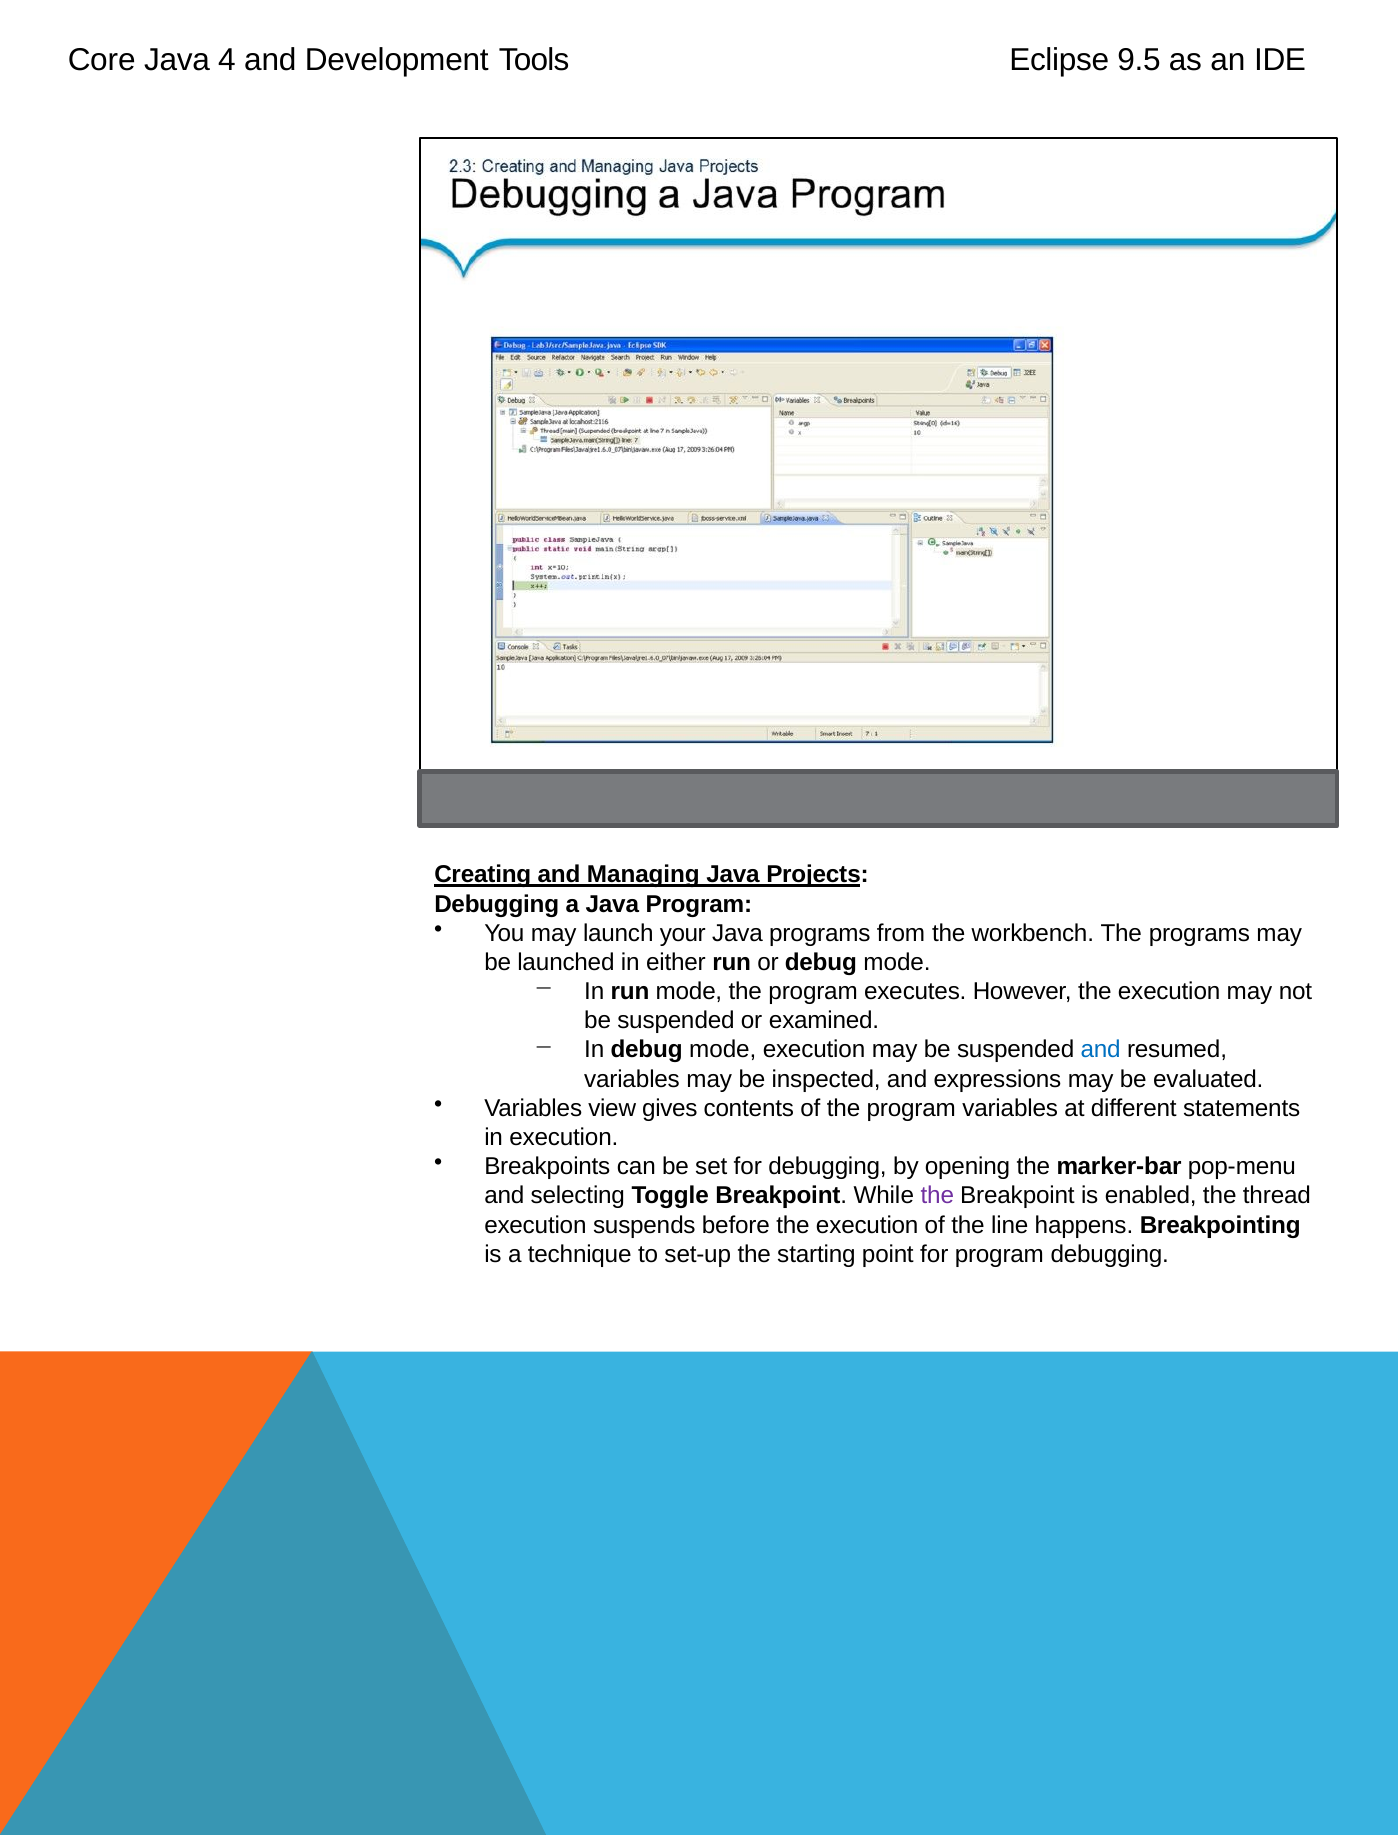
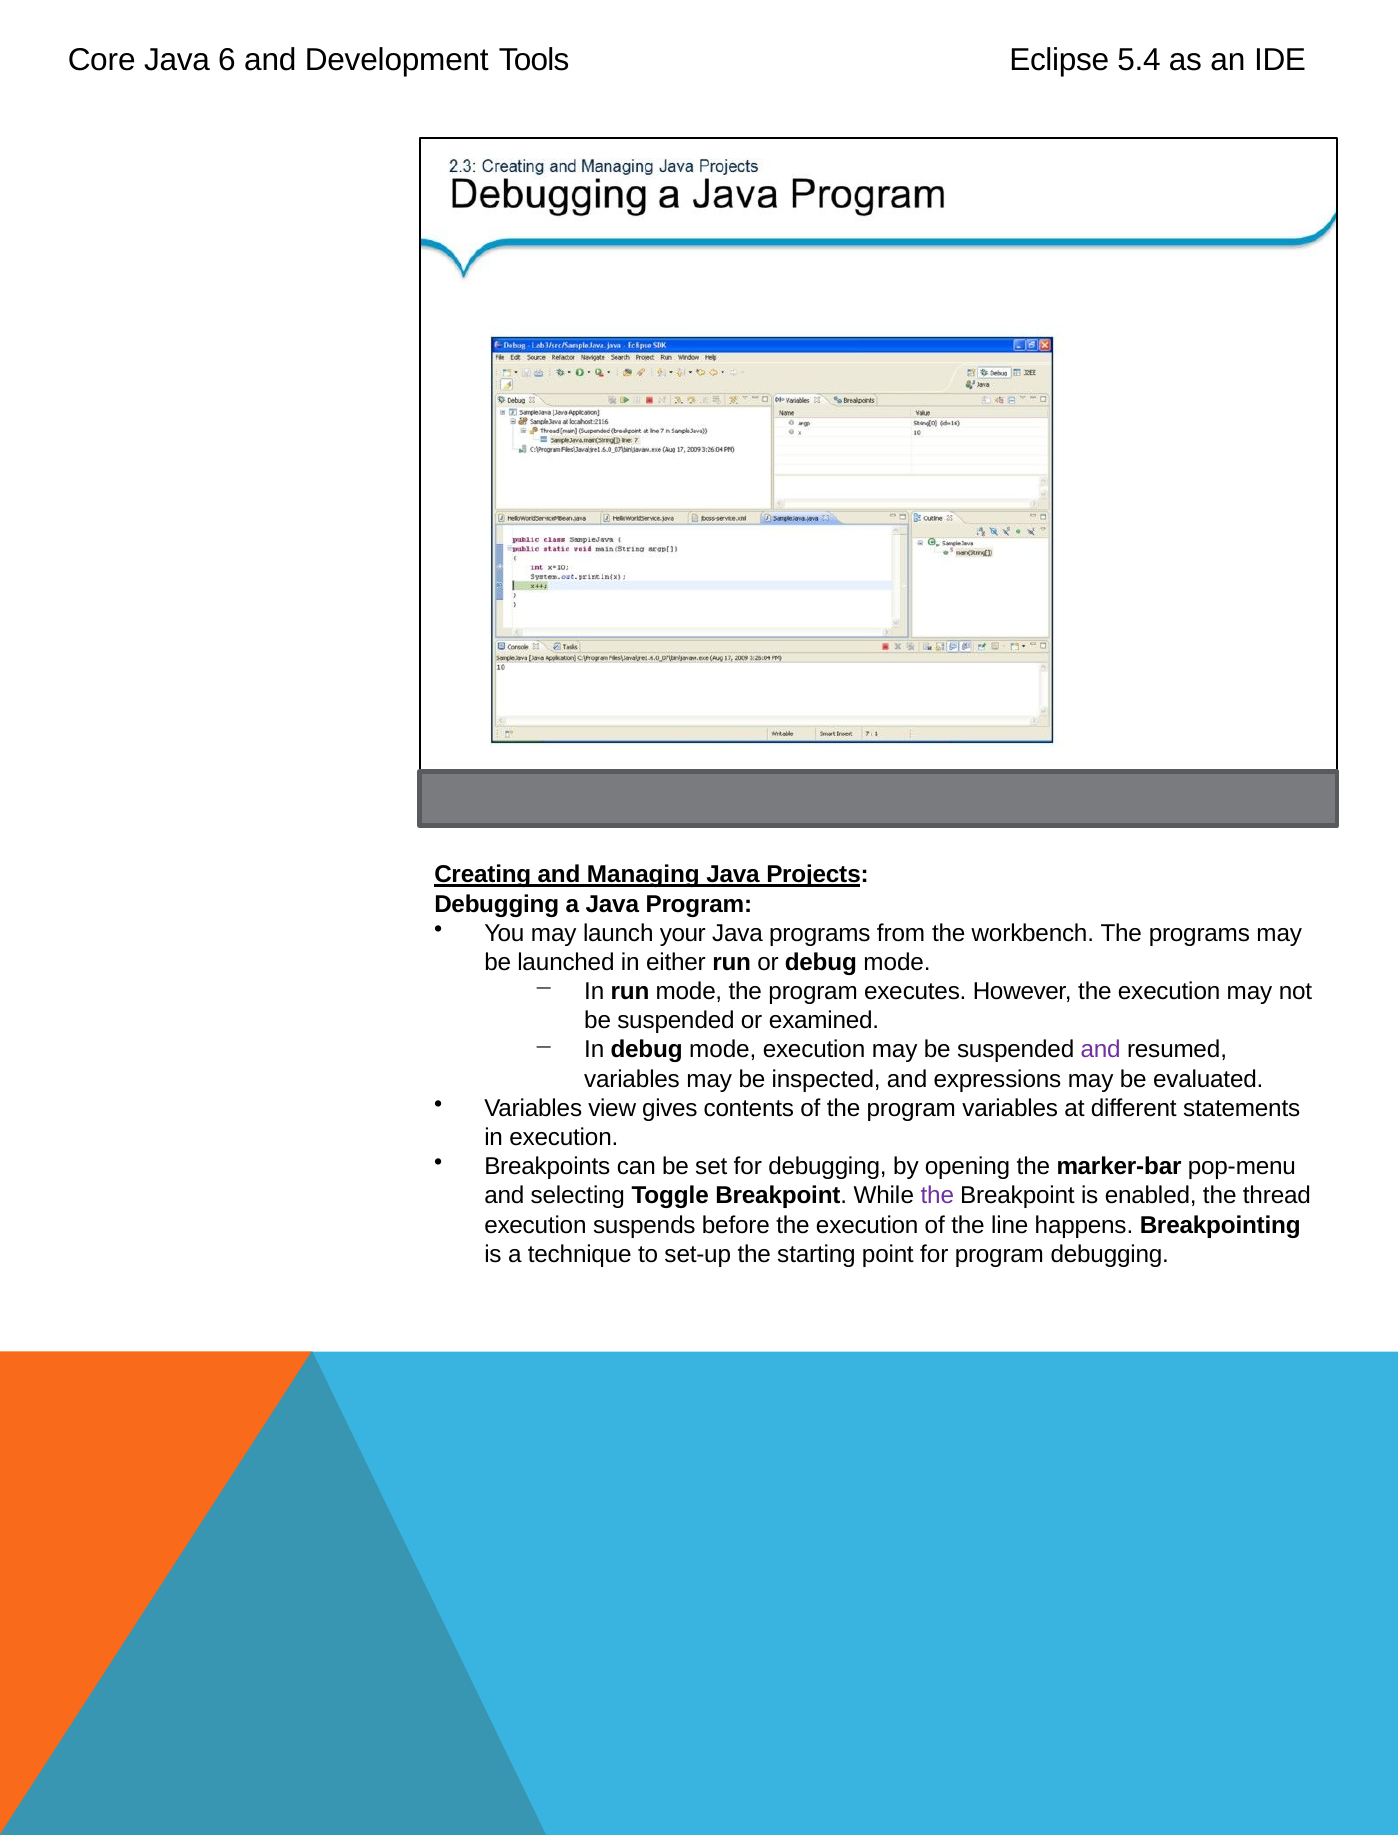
4: 4 -> 6 (227, 60)
9.5: 9.5 -> 5.4 (1139, 60)
and colour: blue -> purple (1101, 1050)
